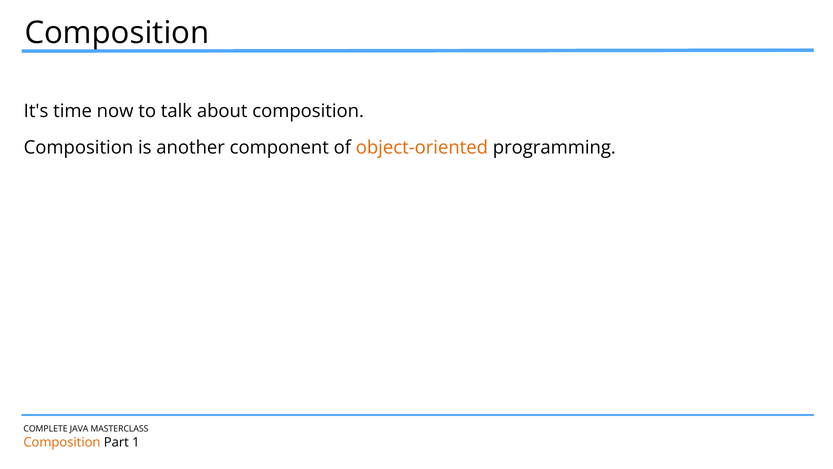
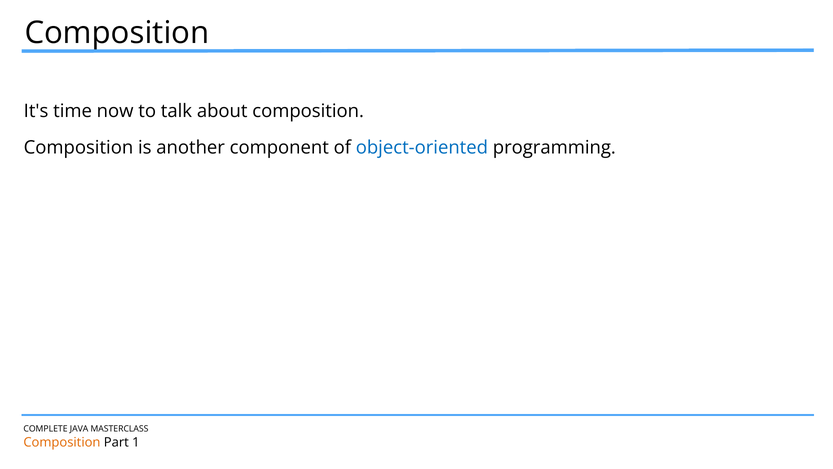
object-oriented colour: orange -> blue (422, 148)
